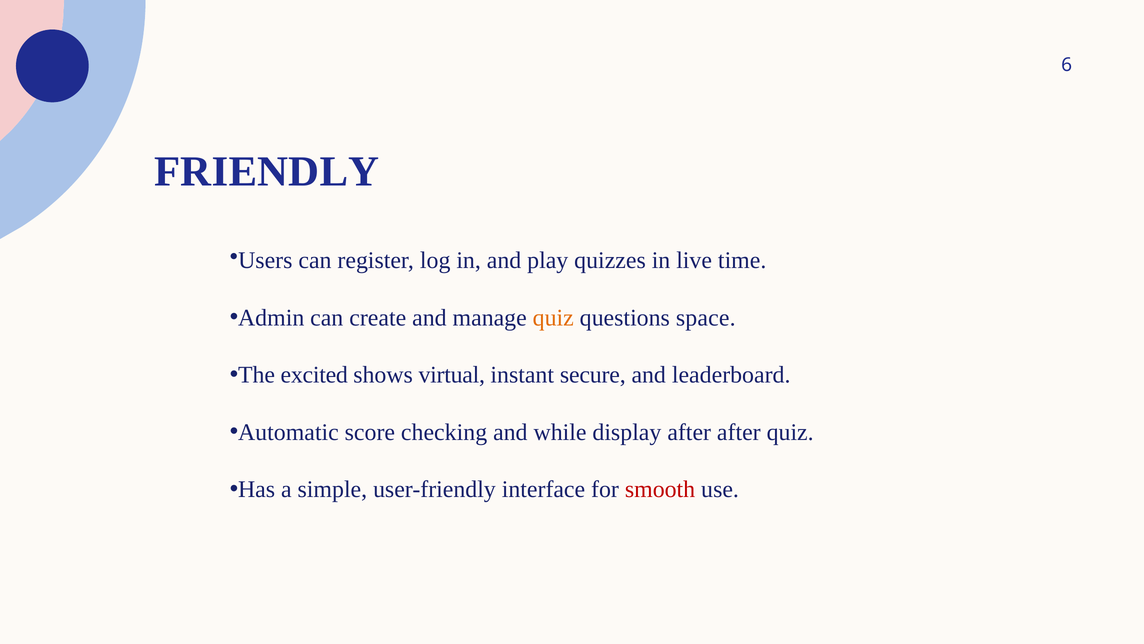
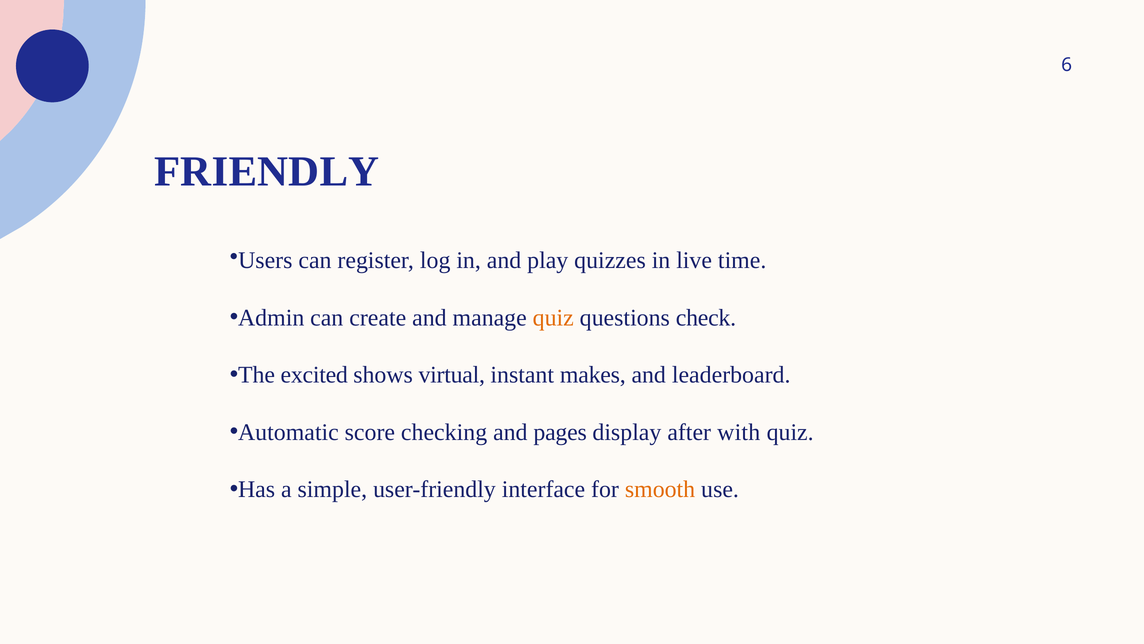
space: space -> check (706, 318)
secure: secure -> makes (593, 375)
while: while -> pages (560, 432)
after after: after -> with (739, 432)
smooth colour: red -> orange (660, 489)
